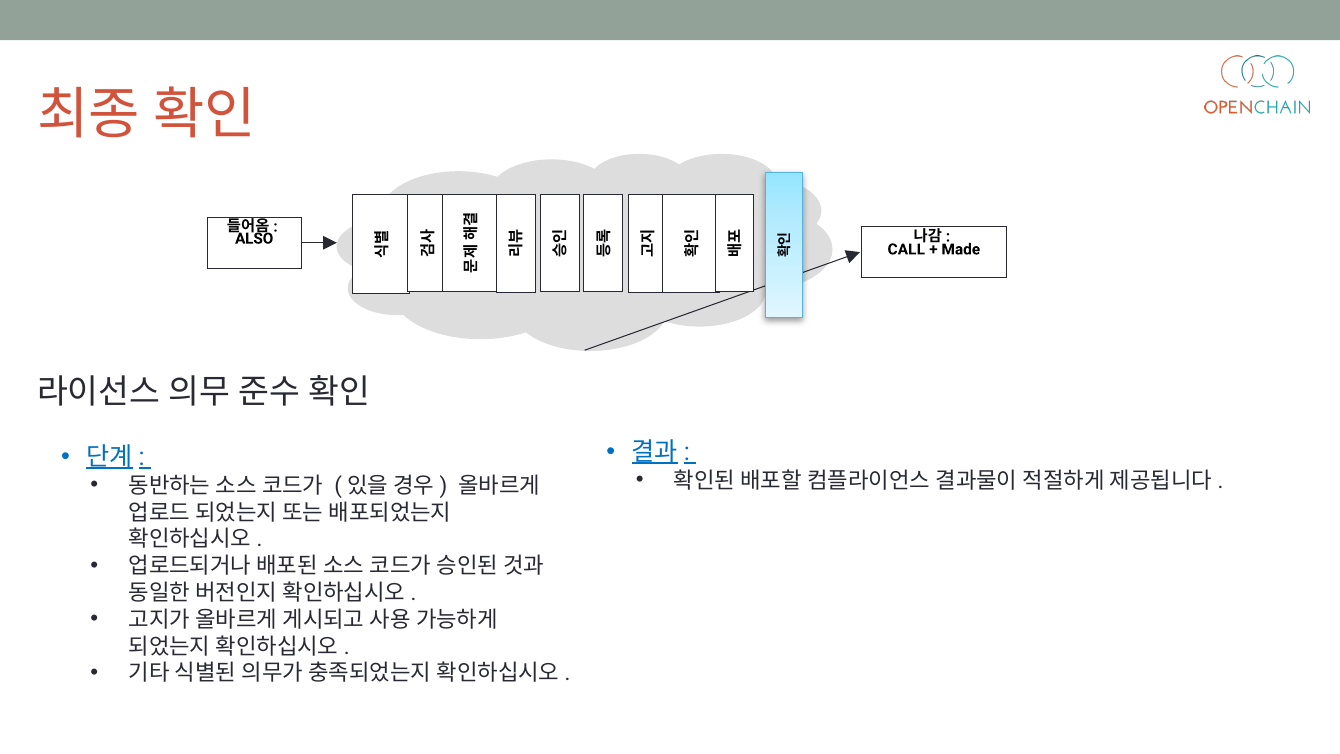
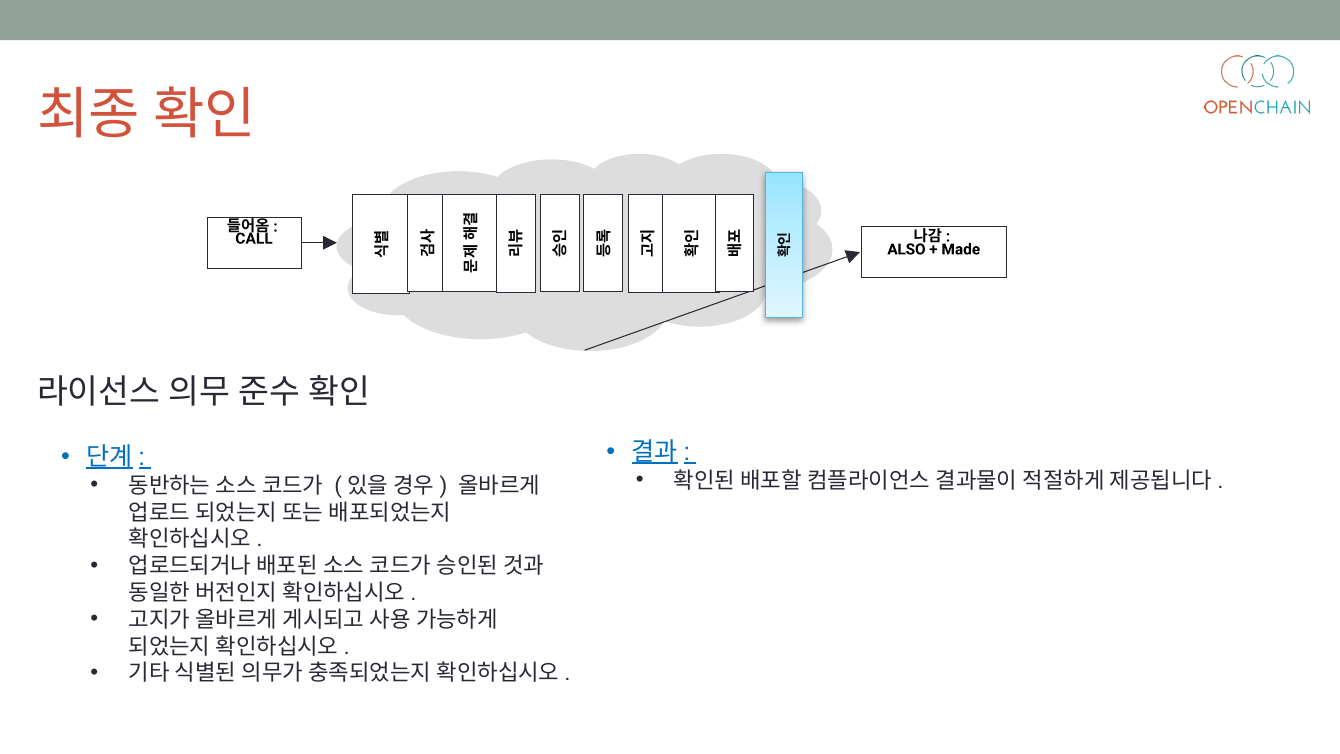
ALSO: ALSO -> CALL (254, 238)
CALL: CALL -> ALSO (906, 249)
